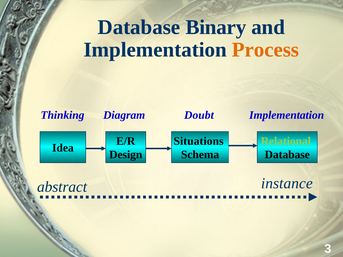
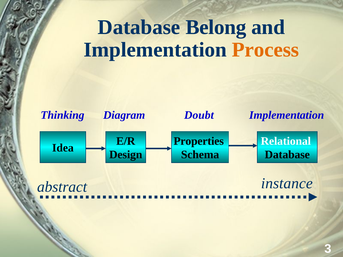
Binary: Binary -> Belong (216, 27)
Situations: Situations -> Properties (199, 141)
Relational colour: light green -> white (286, 141)
